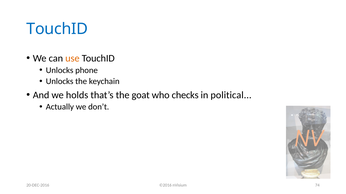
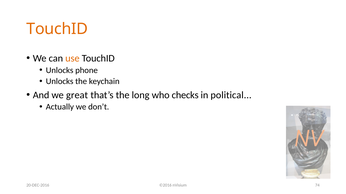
TouchID colour: blue -> orange (57, 29)
holds: holds -> great (77, 95)
goat: goat -> long (141, 95)
